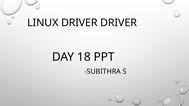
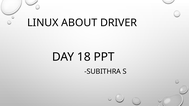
LINUX DRIVER: DRIVER -> ABOUT (79, 23)
